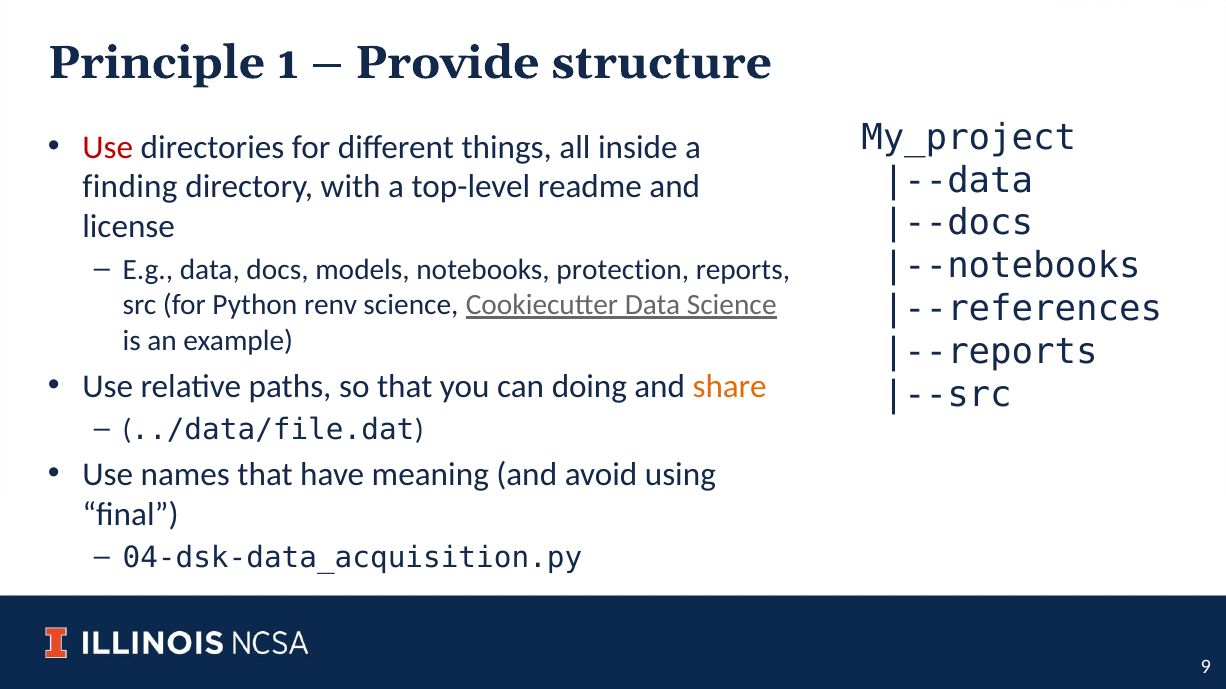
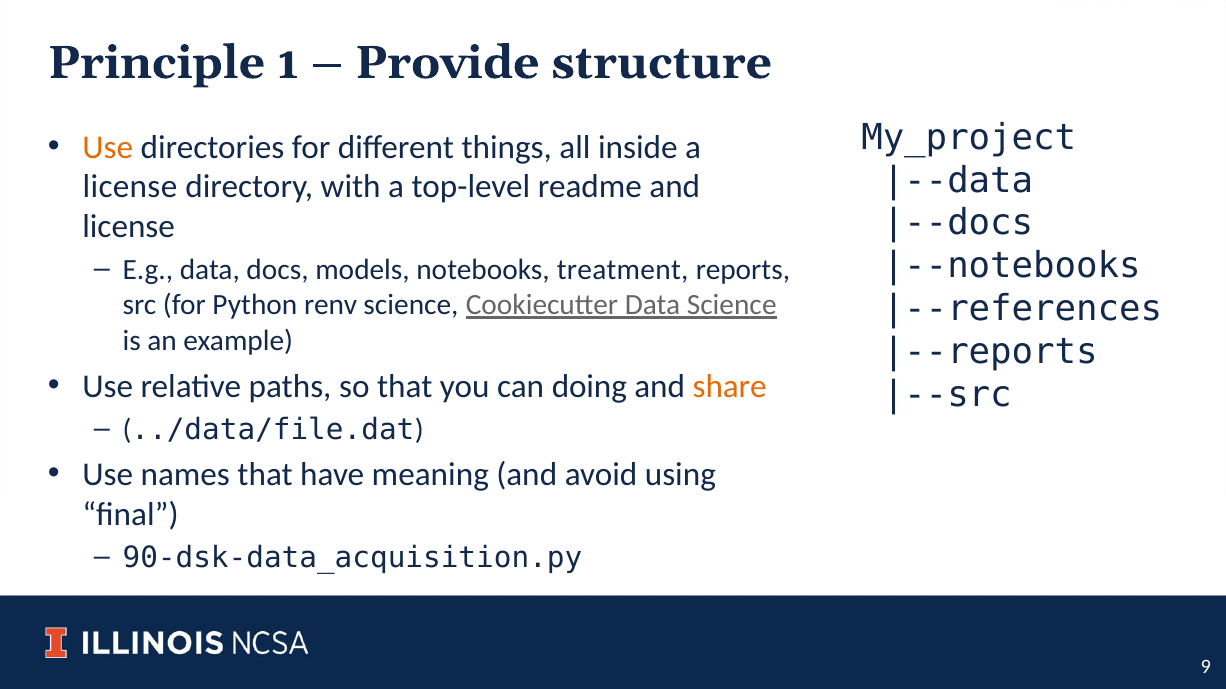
Use colour: red -> orange (108, 147)
finding: finding -> license (130, 187)
protection: protection -> treatment (623, 270)
04-dsk-data_acquisition.py: 04-dsk-data_acquisition.py -> 90-dsk-data_acquisition.py (352, 558)
